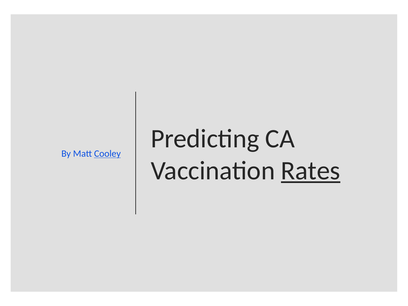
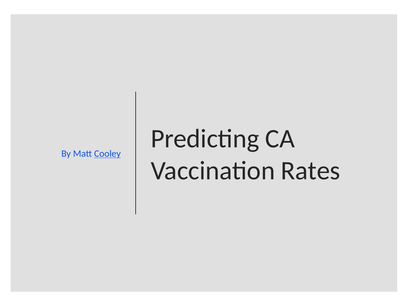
Rates underline: present -> none (311, 171)
